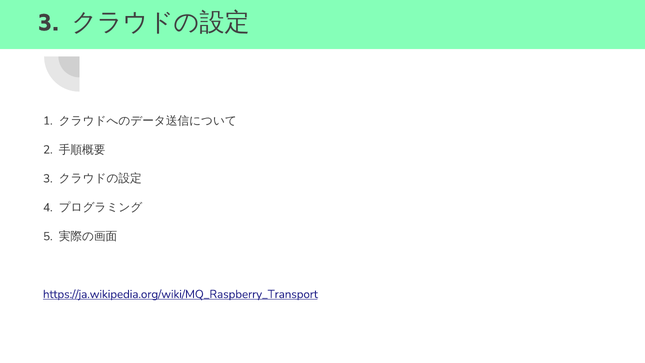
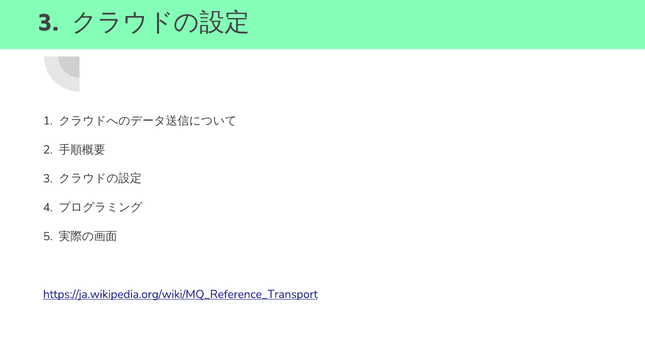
https://ja.wikipedia.org/wiki/MQ_Raspberry_Transport: https://ja.wikipedia.org/wiki/MQ_Raspberry_Transport -> https://ja.wikipedia.org/wiki/MQ_Reference_Transport (180, 294)
